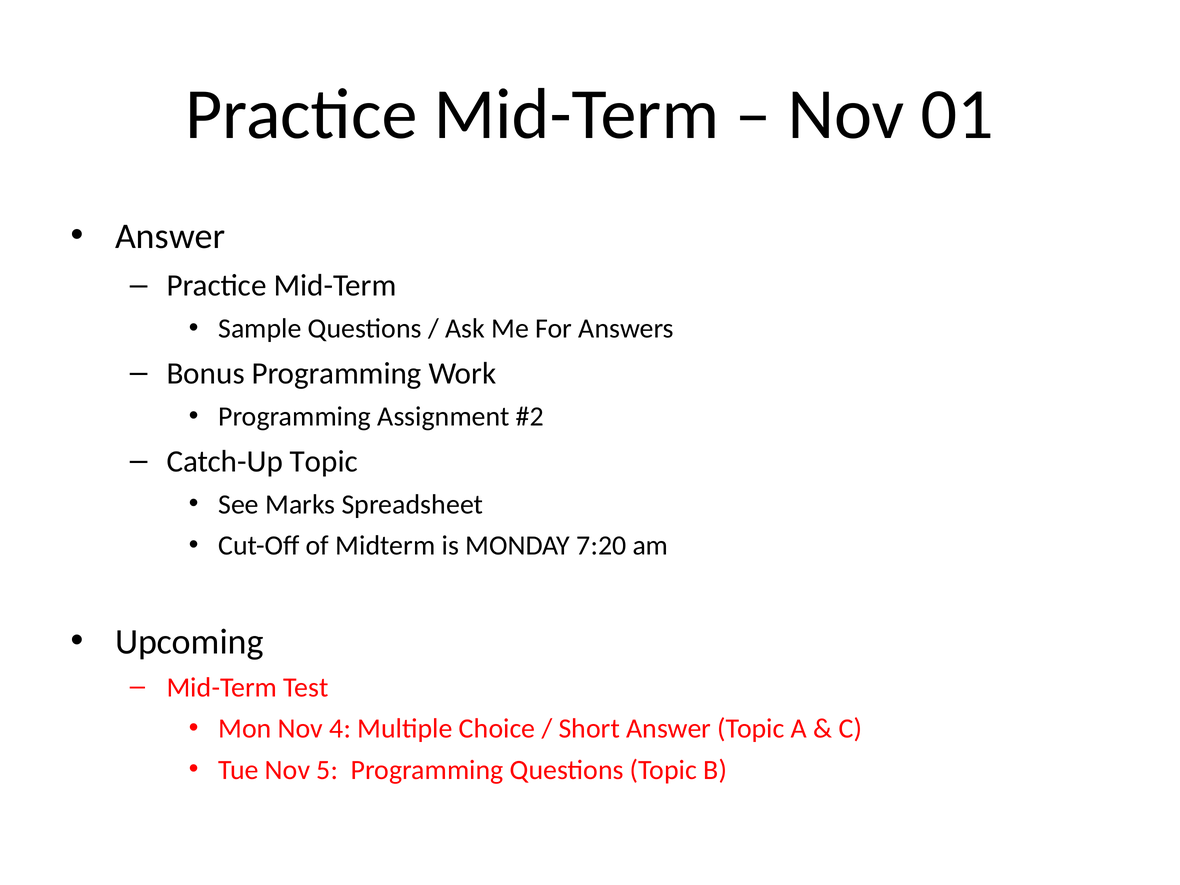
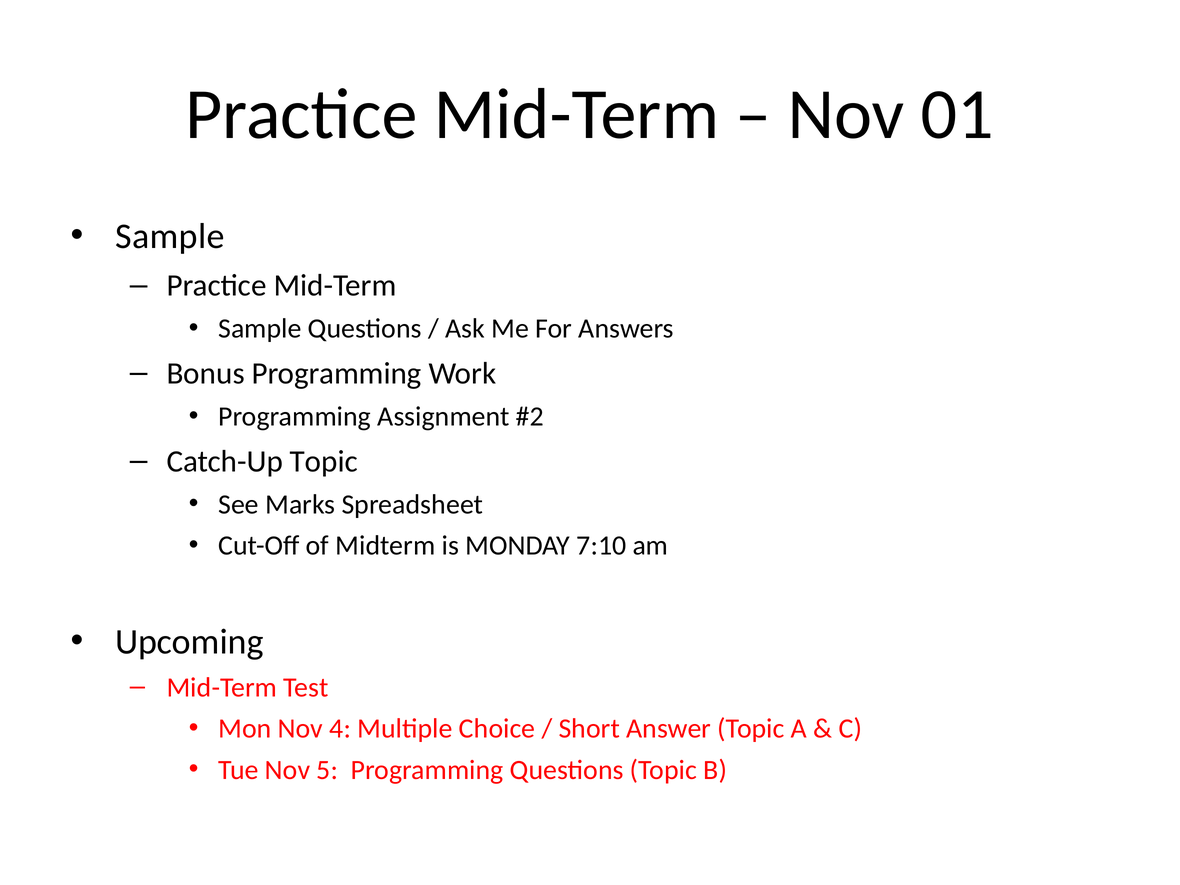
Answer: Answer -> Sample (170, 237)
7:20: 7:20 -> 7:10 (601, 546)
